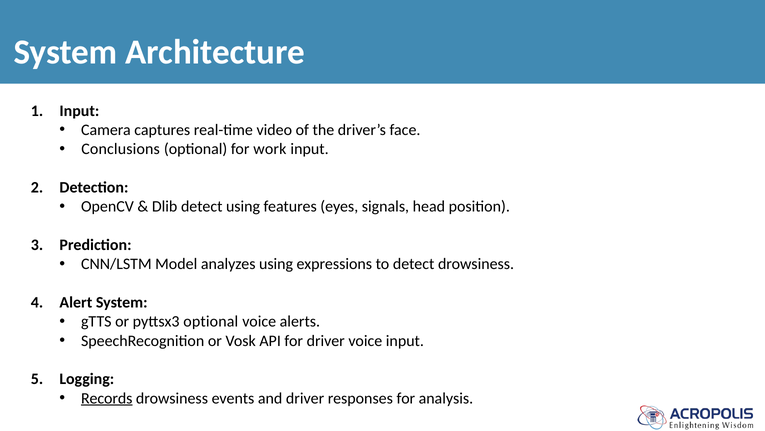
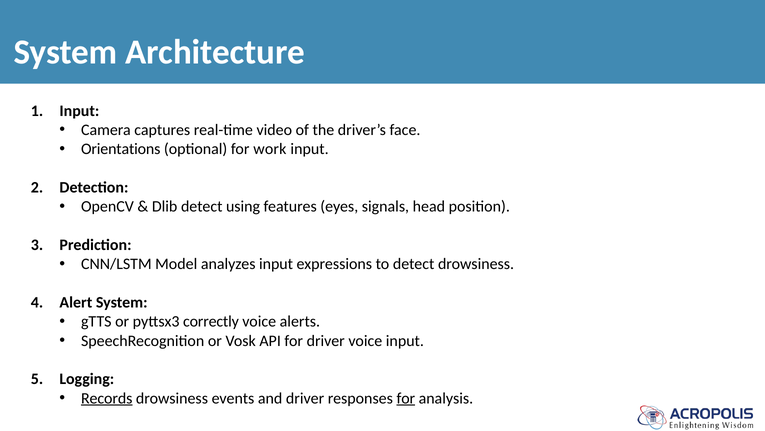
Conclusions: Conclusions -> Orientations (121, 149)
analyzes using: using -> input (276, 264)
pyttsx3 optional: optional -> correctly (211, 321)
for underline: none -> present (406, 398)
